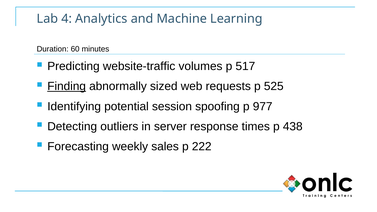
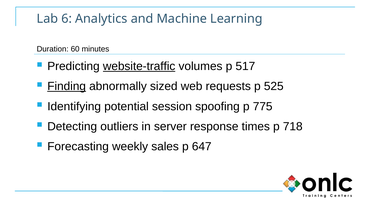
4: 4 -> 6 (67, 19)
website-traffic underline: none -> present (139, 66)
977: 977 -> 775 (263, 106)
438: 438 -> 718 (293, 126)
222: 222 -> 647 (202, 146)
